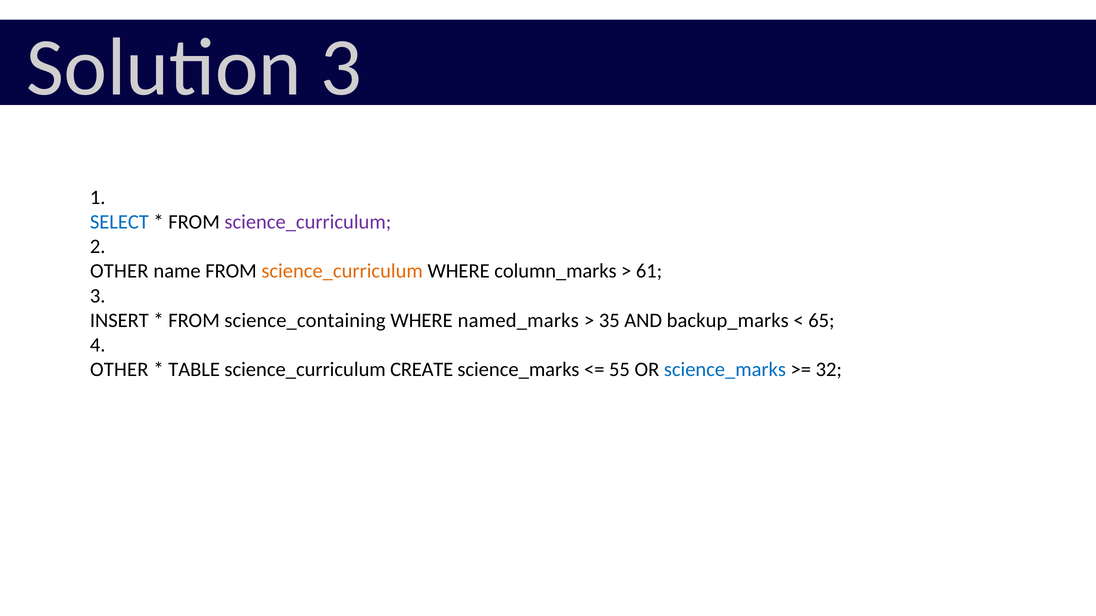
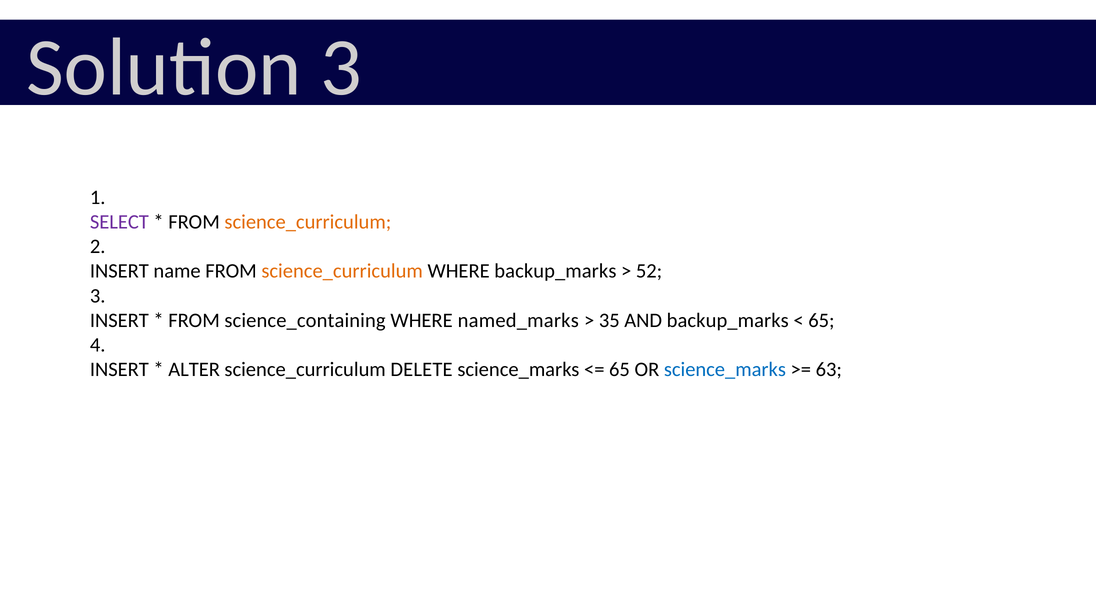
SELECT colour: blue -> purple (119, 222)
science_curriculum colour: purple -> orange (308, 222)
OTHER: OTHER -> INSERT (119, 271)
WHERE column_marks: column_marks -> backup_marks (555, 271)
61: 61 -> 52 (649, 271)
OTHER: OTHER -> INSERT (119, 370)
TABLE: TABLE -> ALTER (194, 370)
CREATE: CREATE -> DELETE (422, 370)
55: 55 -> 65 (619, 370)
32: 32 -> 63 (829, 370)
